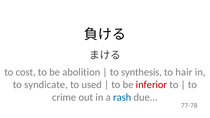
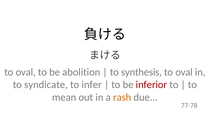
cost: cost -> oval (26, 72)
hair: hair -> oval (184, 72)
used: used -> infer (92, 85)
crime: crime -> mean (64, 97)
rash colour: blue -> orange (122, 97)
